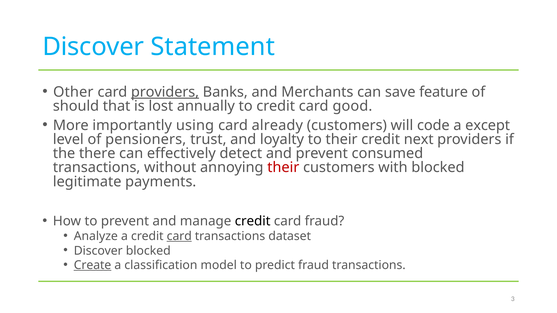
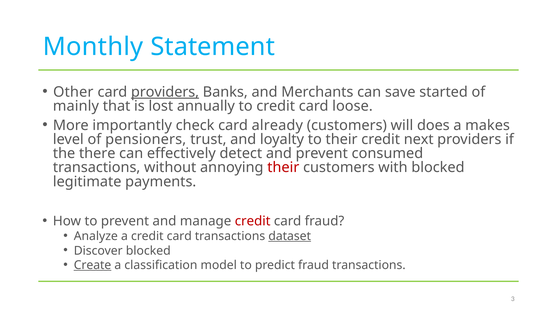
Discover: Discover -> Monthly (93, 47)
feature: feature -> started (444, 92)
should: should -> mainly (76, 106)
good: good -> loose (352, 106)
using: using -> check (195, 125)
code: code -> does (433, 125)
except: except -> makes (488, 125)
credit colour: black -> red (253, 221)
card underline: present -> none (179, 236)
dataset underline: none -> present (290, 236)
